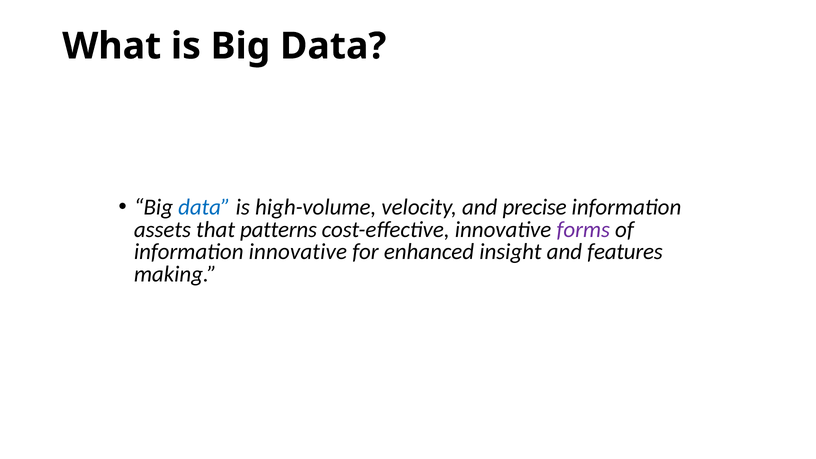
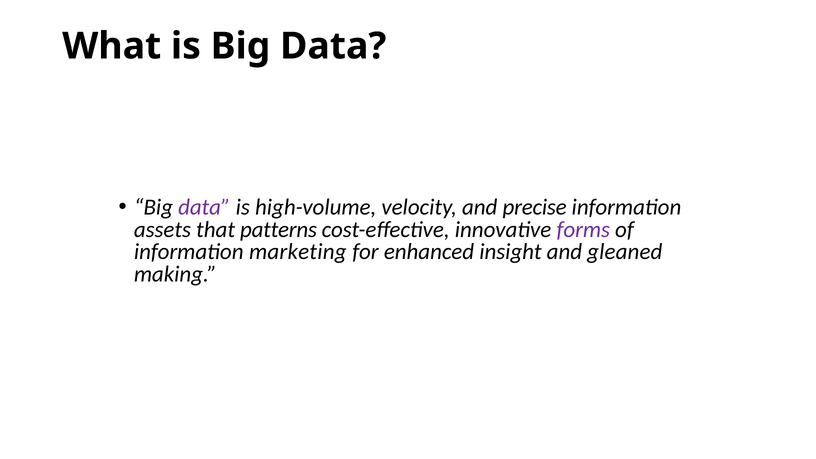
data colour: blue -> purple (204, 207)
information innovative: innovative -> marketing (298, 252)
features: features -> gleaned (625, 252)
